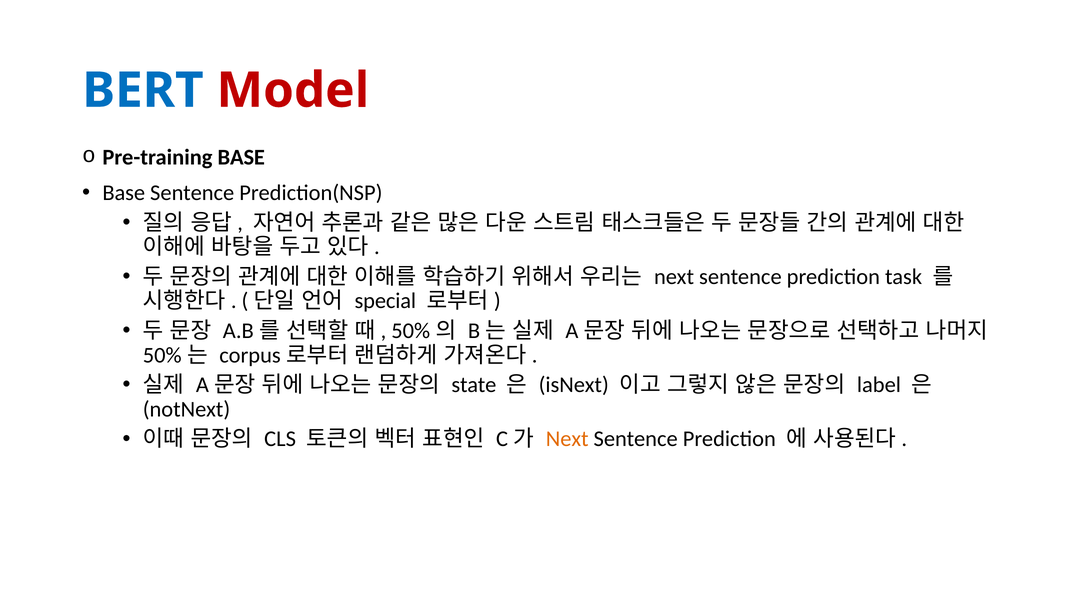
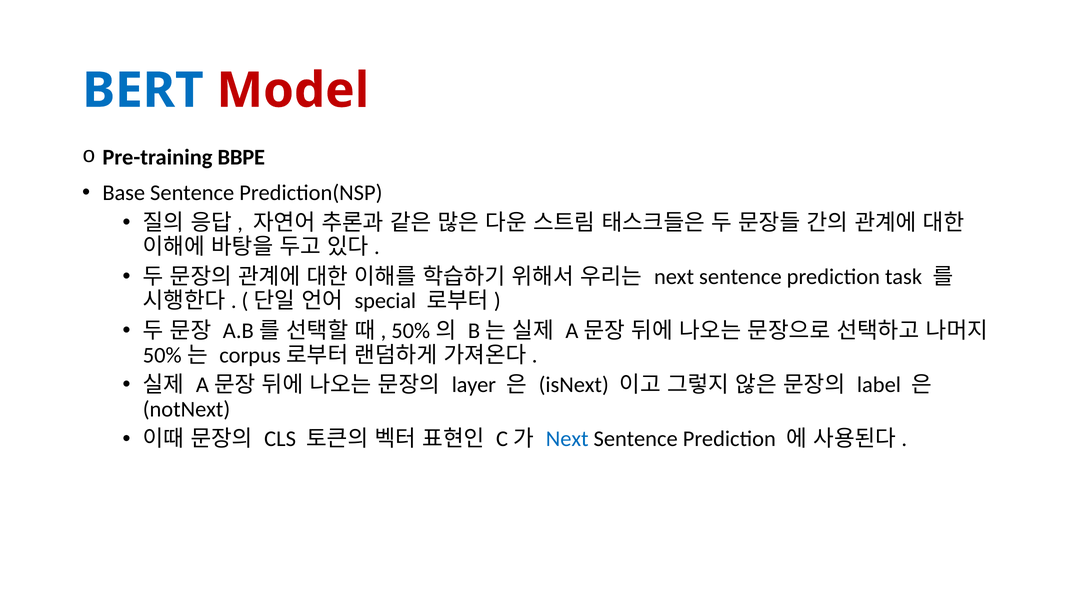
Pre-training BASE: BASE -> BBPE (241, 158)
state: state -> layer (474, 385)
Next colour: orange -> blue (567, 439)
